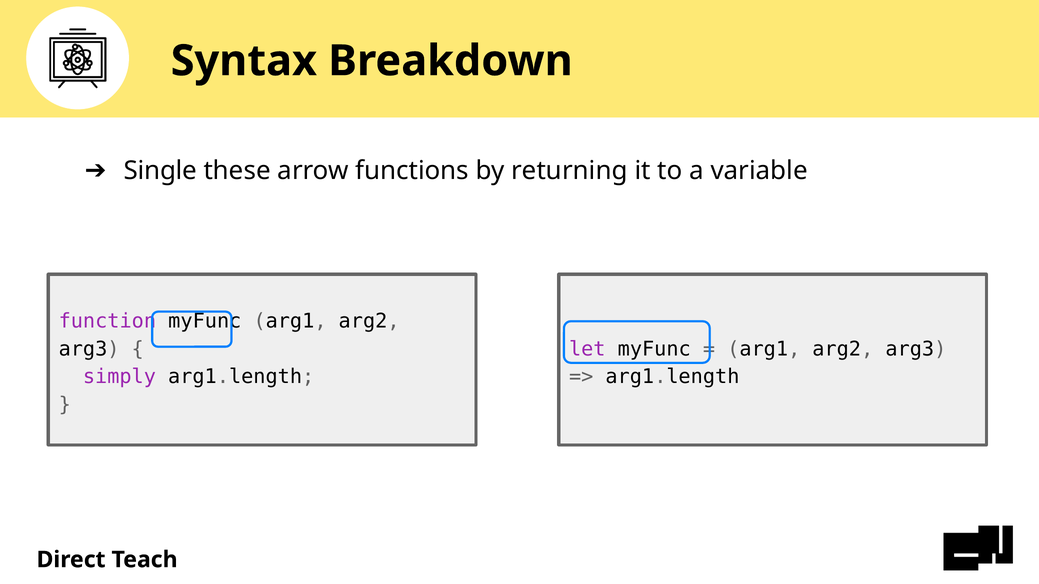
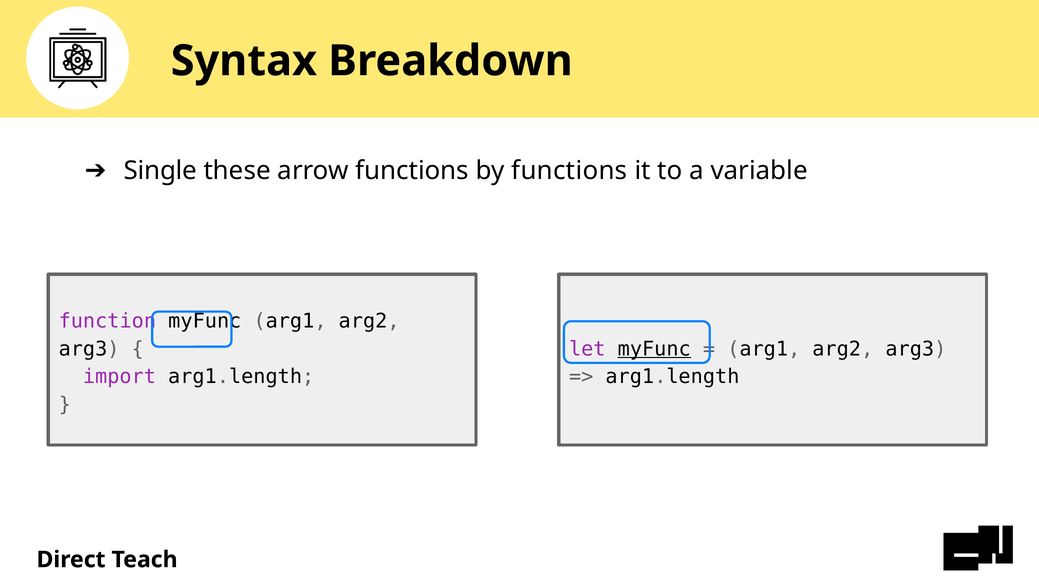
by returning: returning -> functions (569, 171)
myFunc underline: none -> present (654, 349)
simply: simply -> import (119, 377)
